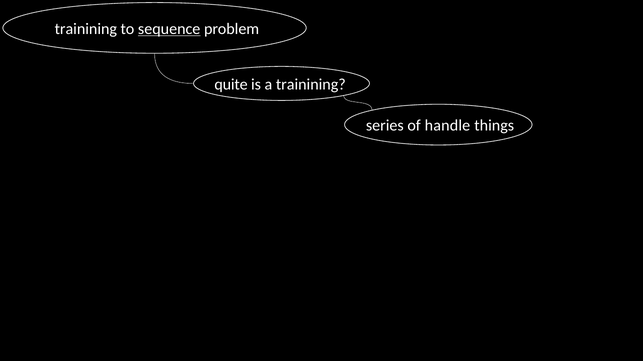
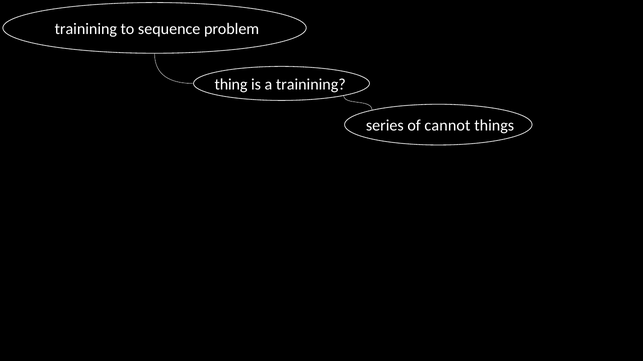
sequence underline: present -> none (169, 29)
quite: quite -> thing (231, 85)
handle: handle -> cannot (447, 126)
